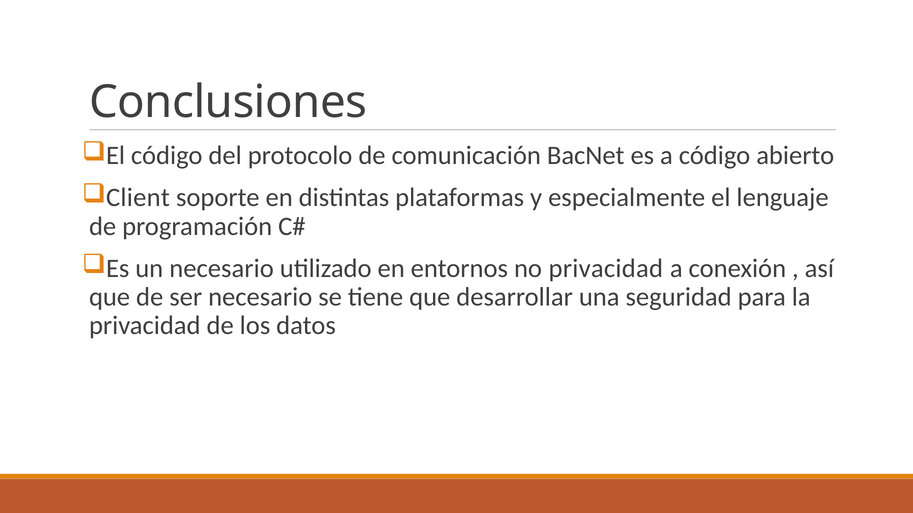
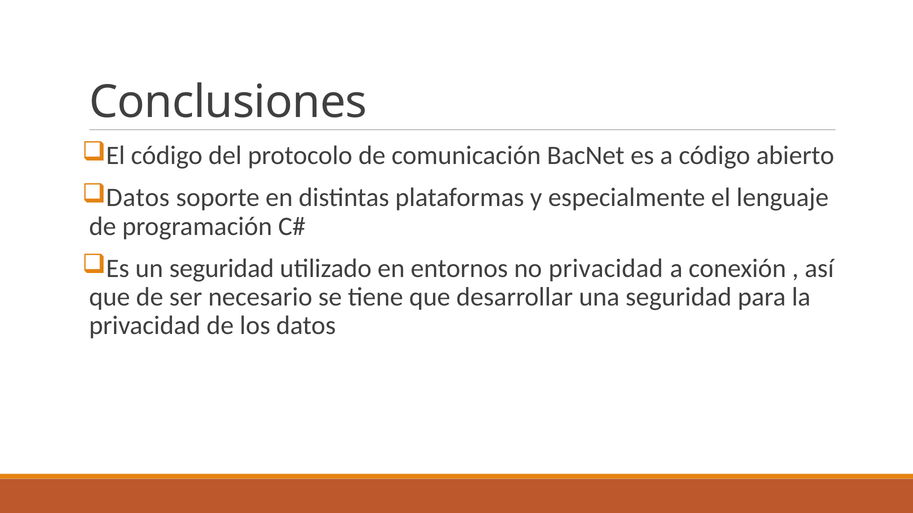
Client: Client -> Datos (138, 198)
un necesario: necesario -> seguridad (222, 269)
